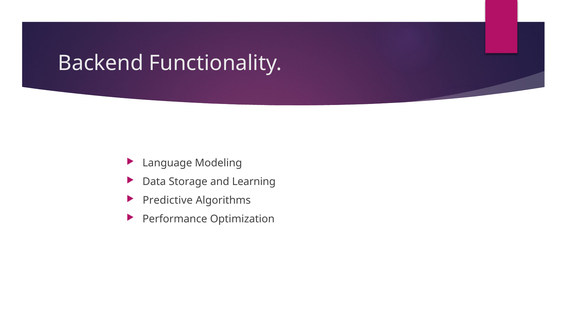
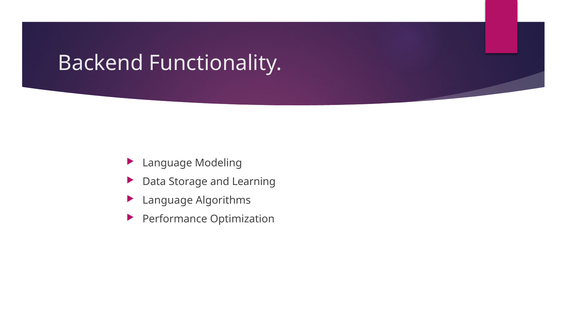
Predictive: Predictive -> Language (168, 200)
